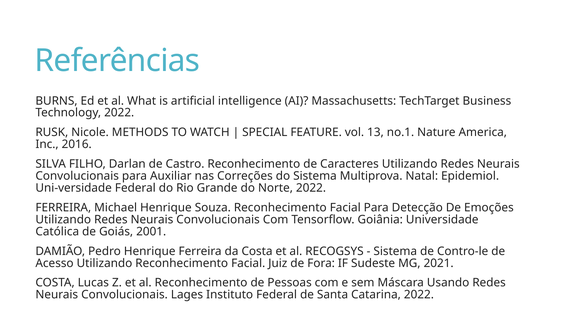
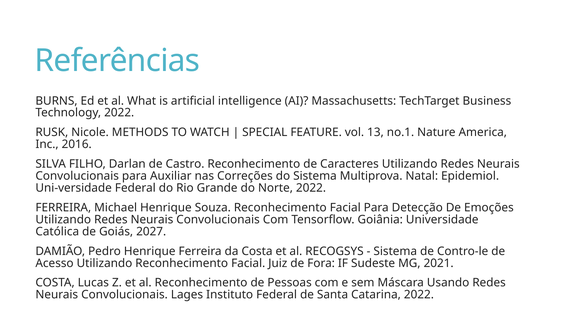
2001: 2001 -> 2027 (151, 231)
